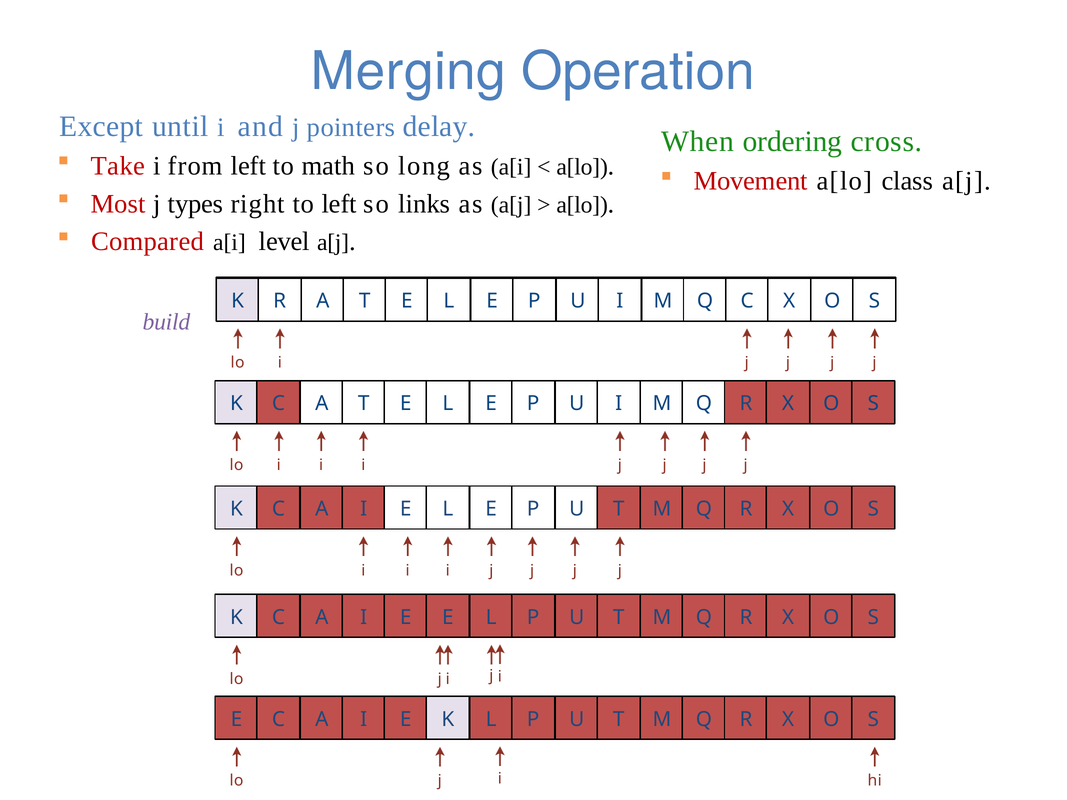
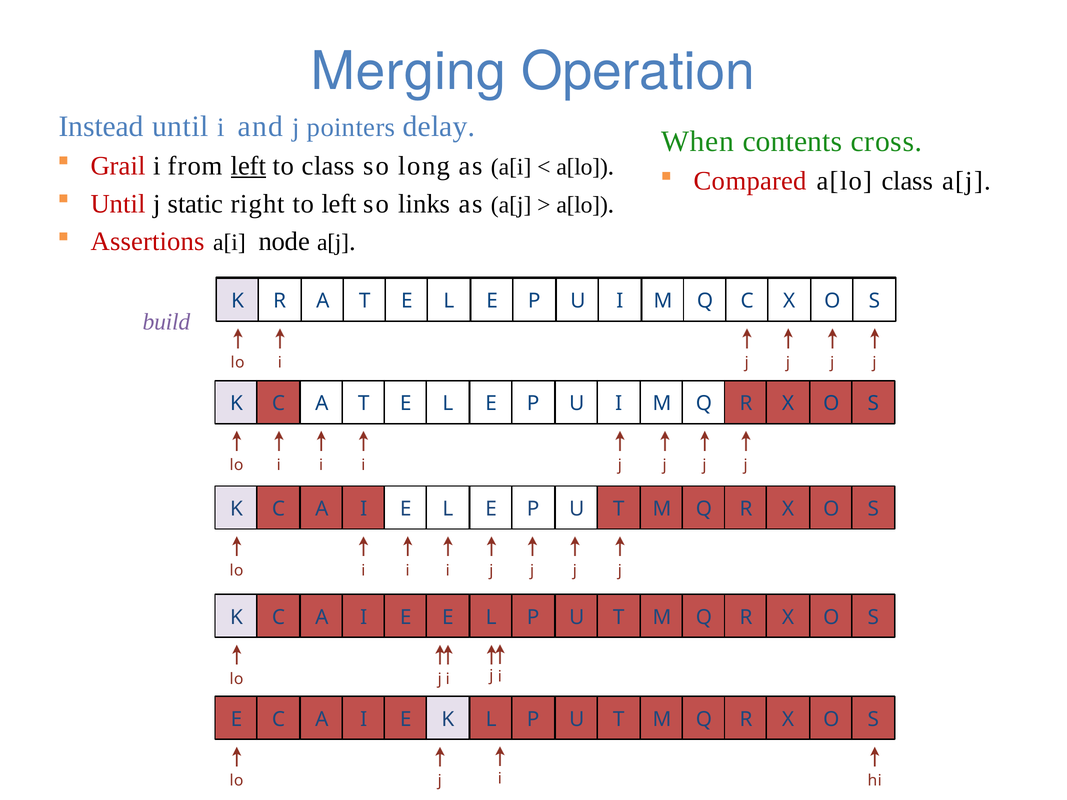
Except: Except -> Instead (101, 126)
ordering: ordering -> contents (792, 142)
Take: Take -> Grail (118, 166)
left underline: none -> present (248, 166)
to math: math -> class (328, 166)
Movement: Movement -> Compared (750, 181)
Most: Most -> Until (118, 204)
types: types -> static (195, 204)
Compared: Compared -> Assertions (148, 242)
level: level -> node (284, 242)
